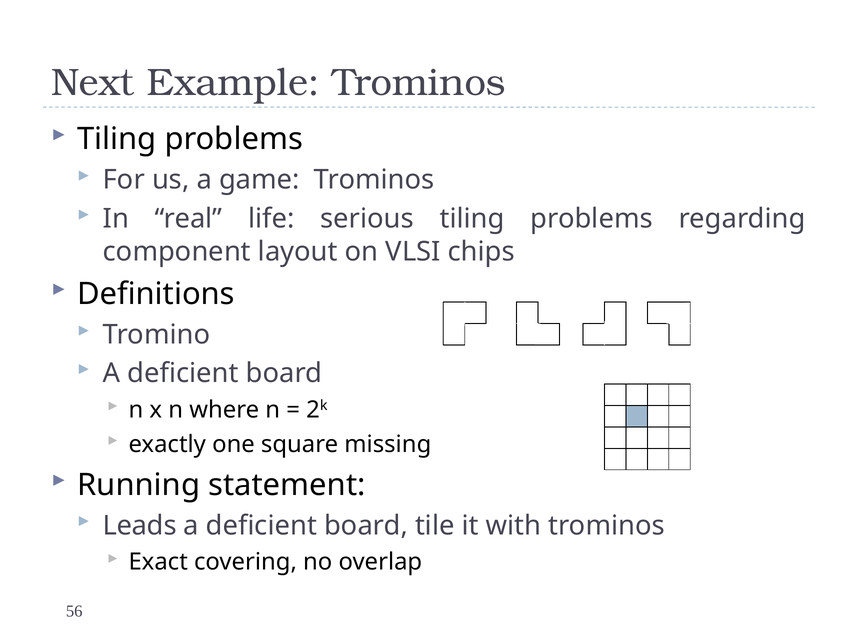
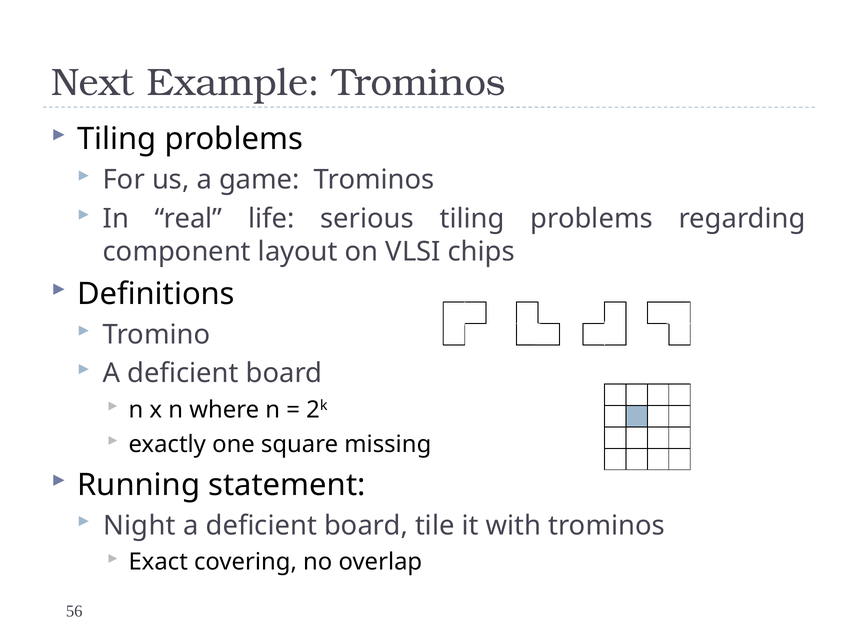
Leads: Leads -> Night (139, 526)
